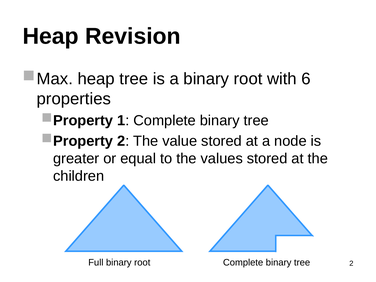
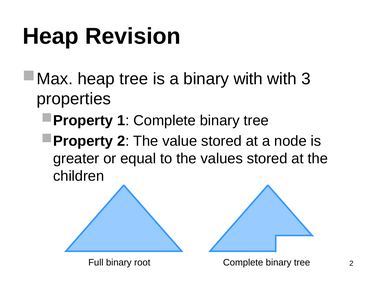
a binary root: root -> with (248, 79)
6: 6 -> 3 (306, 79)
